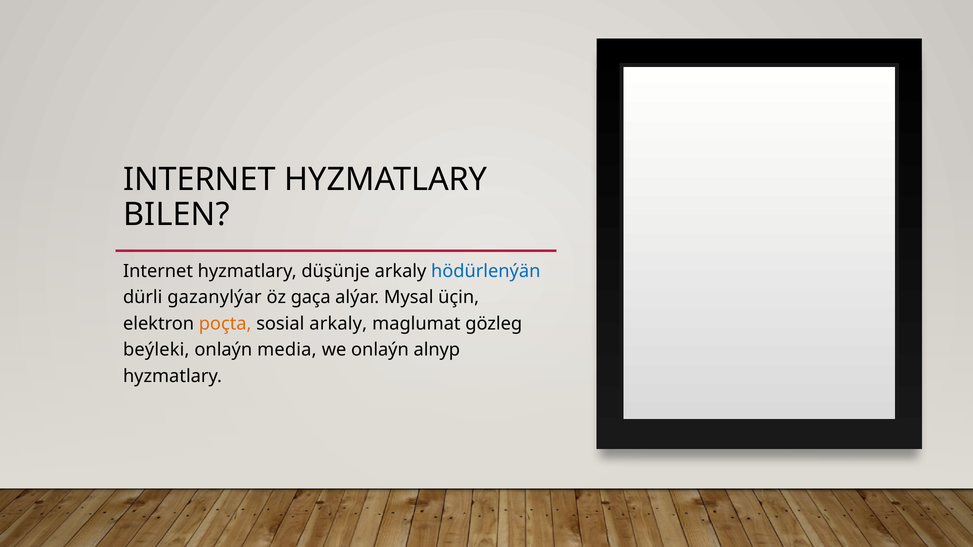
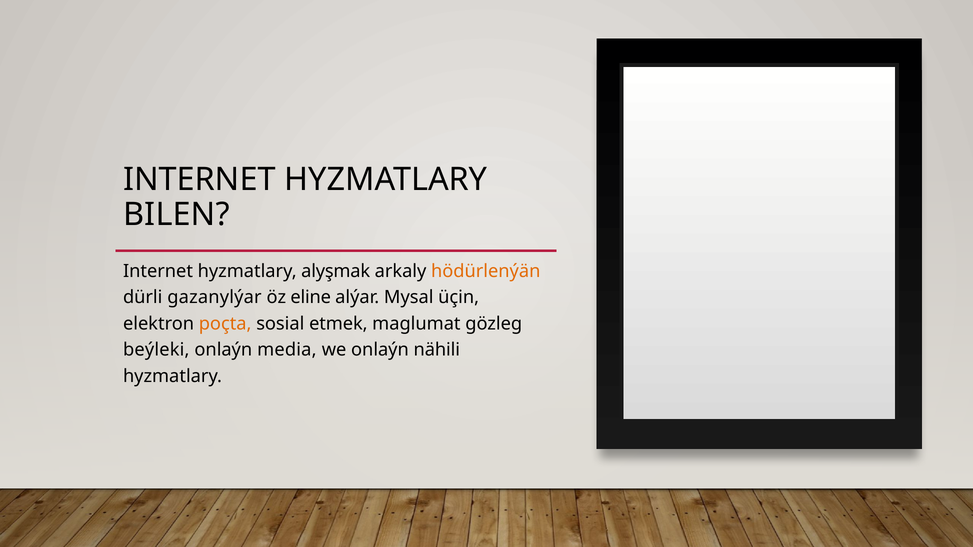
düşünje: düşünje -> alyşmak (336, 271)
hödürlenýän colour: blue -> orange (486, 271)
gaça: gaça -> eline (311, 298)
sosial arkaly: arkaly -> etmek (338, 324)
alnyp: alnyp -> nähili (437, 350)
